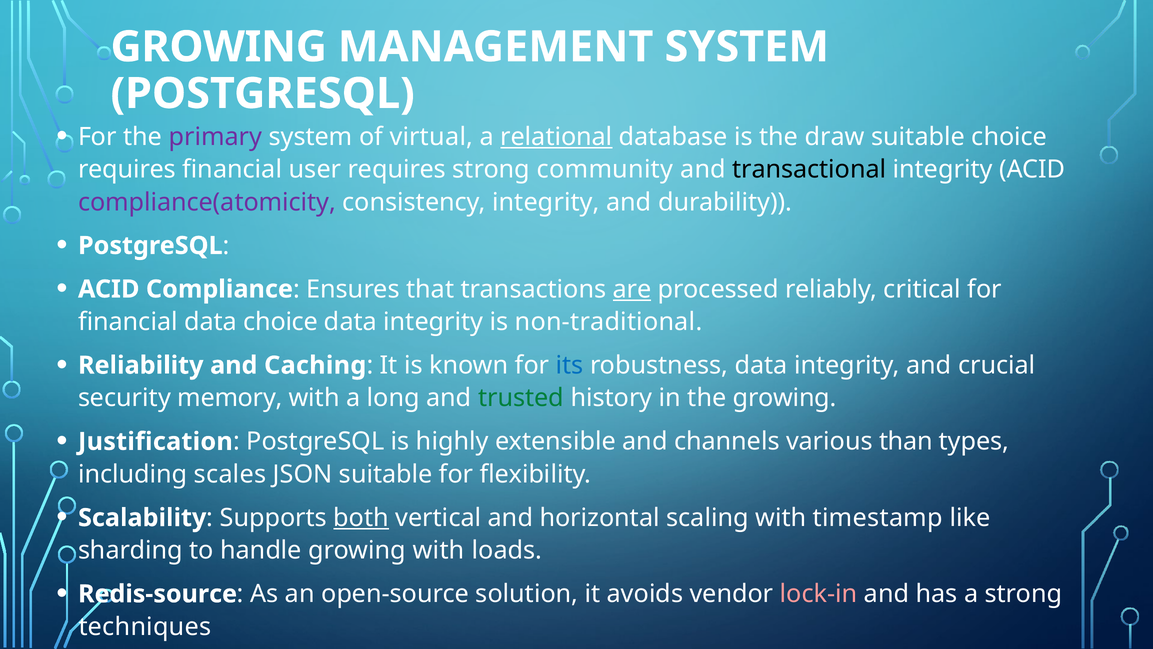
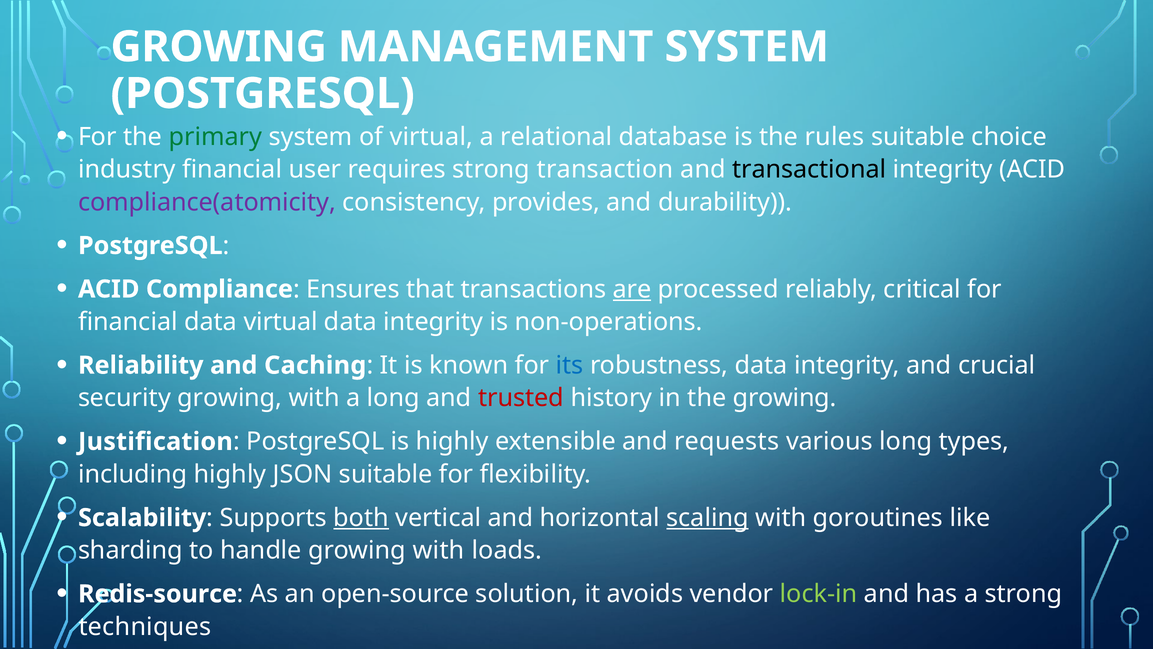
primary colour: purple -> green (215, 137)
relational underline: present -> none (556, 137)
draw: draw -> rules (835, 137)
requires: requires -> industry (127, 169)
community: community -> transaction (605, 169)
consistency integrity: integrity -> provides (546, 202)
data choice: choice -> virtual (281, 322)
non-traditional: non-traditional -> non-operations (609, 322)
security memory: memory -> growing (230, 398)
trusted colour: green -> red (521, 398)
channels: channels -> requests (727, 441)
various than: than -> long (906, 441)
including scales: scales -> highly (230, 474)
scaling underline: none -> present (707, 517)
timestamp: timestamp -> goroutines (878, 517)
lock-in colour: pink -> light green (819, 594)
